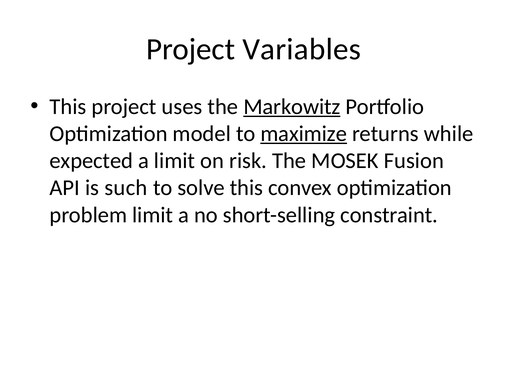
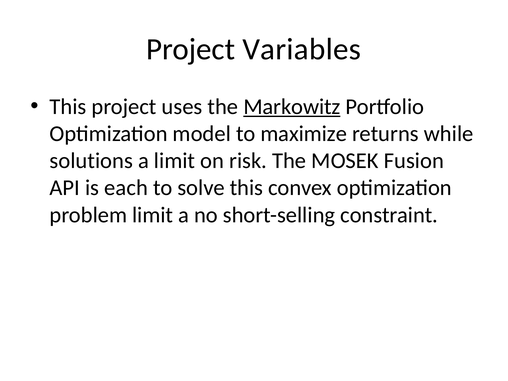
maximize underline: present -> none (304, 134)
expected: expected -> solutions (91, 161)
such: such -> each (126, 188)
